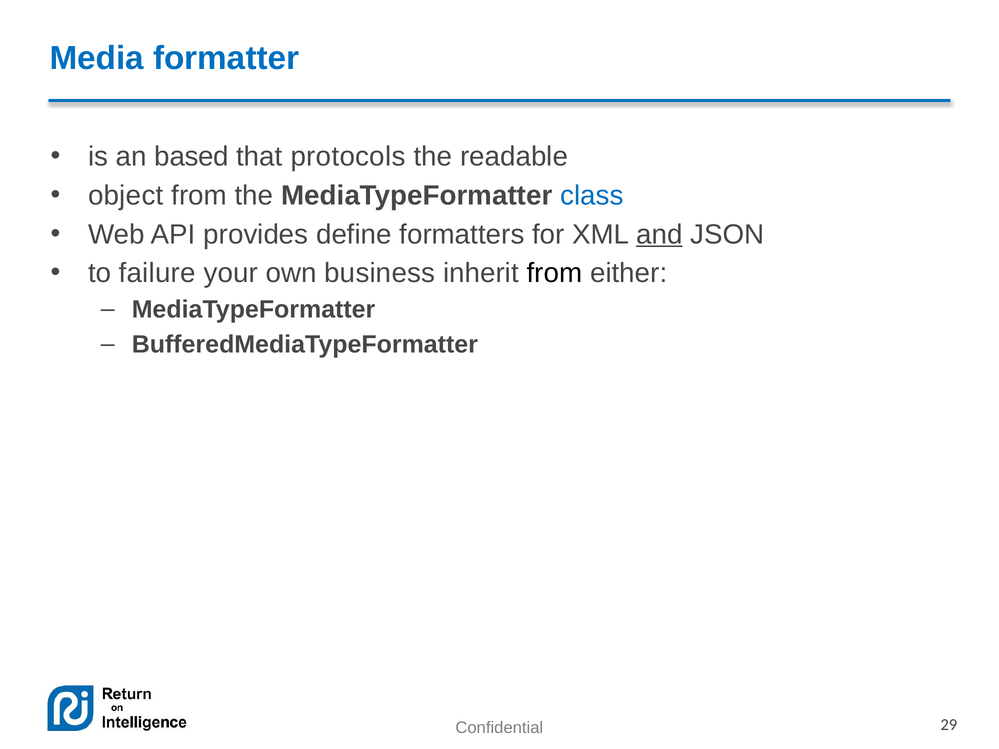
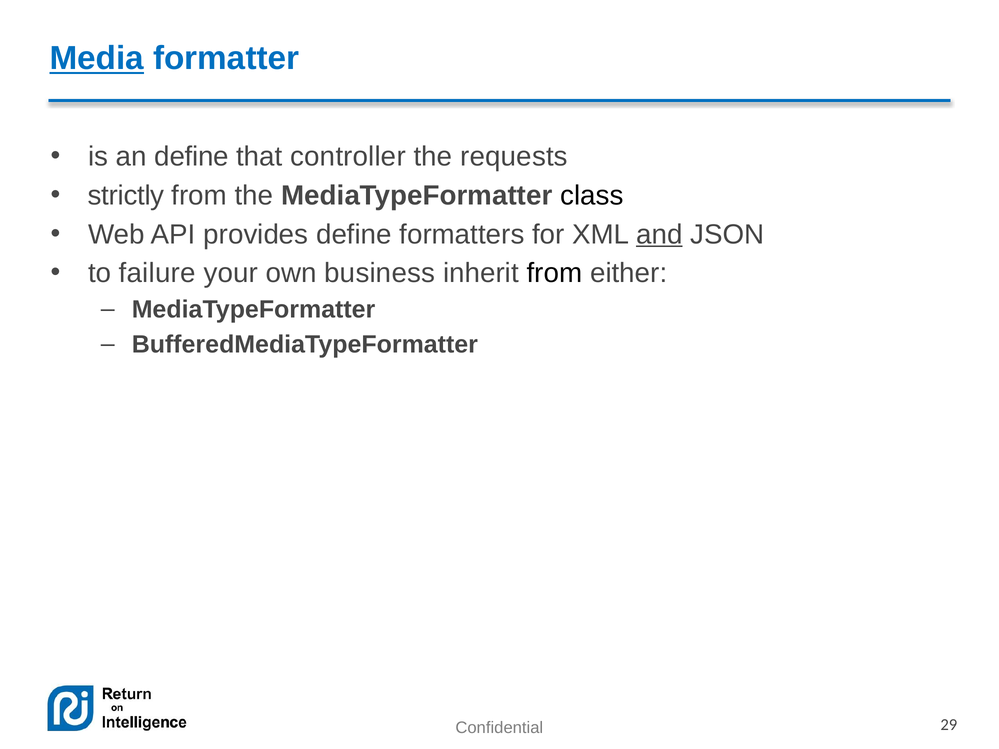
Media underline: none -> present (97, 59)
an based: based -> define (192, 157)
protocols: protocols -> controller (348, 157)
readable: readable -> requests (514, 157)
object: object -> strictly (126, 196)
class colour: blue -> black (592, 196)
